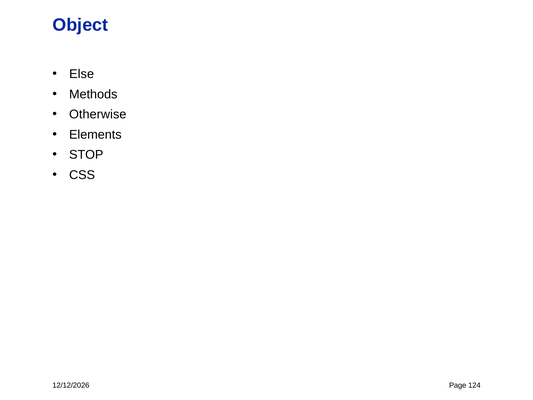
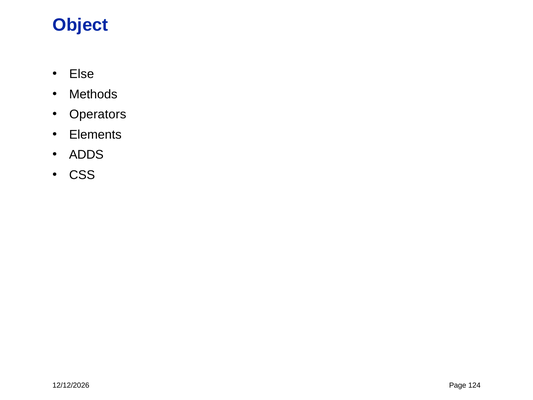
Otherwise: Otherwise -> Operators (98, 114)
STOP: STOP -> ADDS (86, 155)
